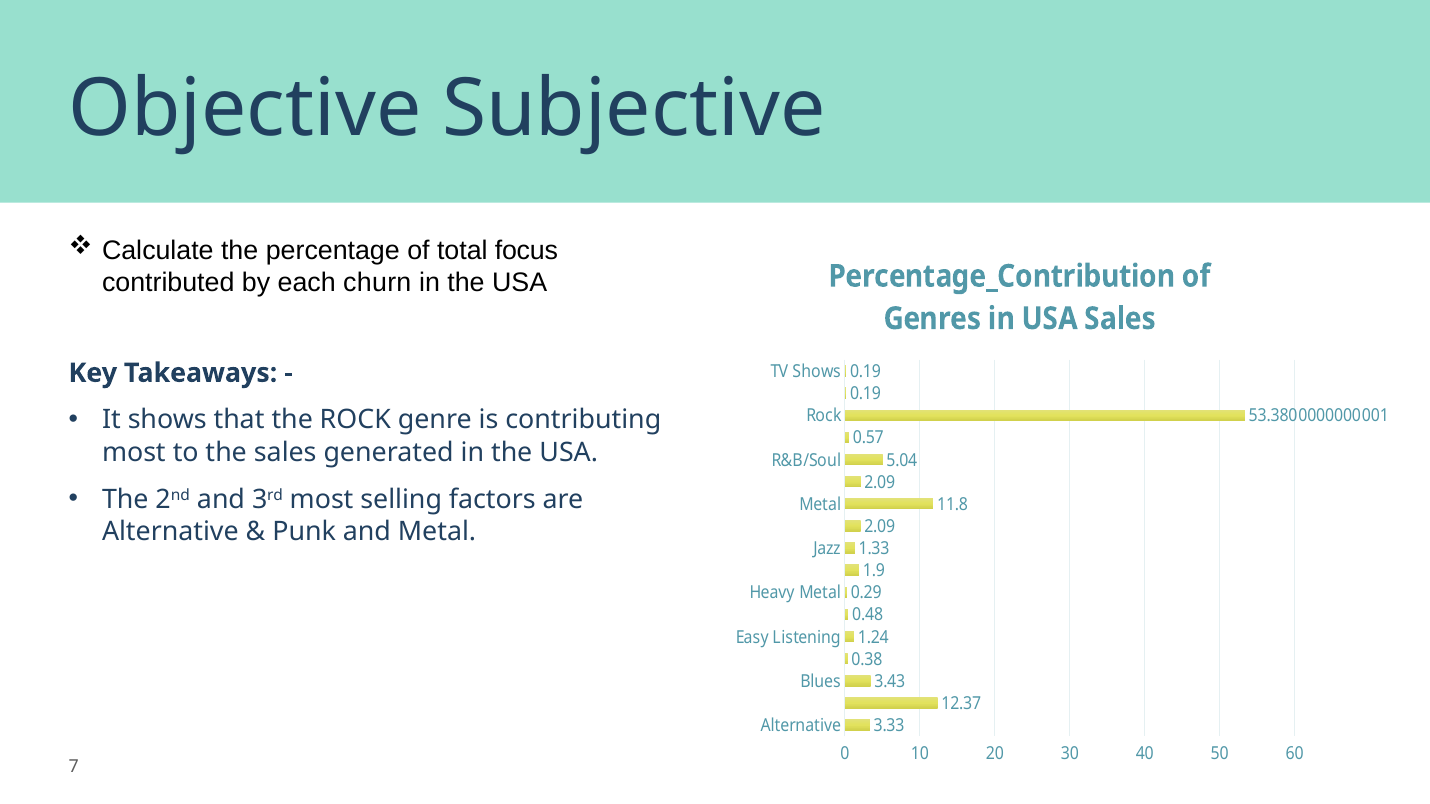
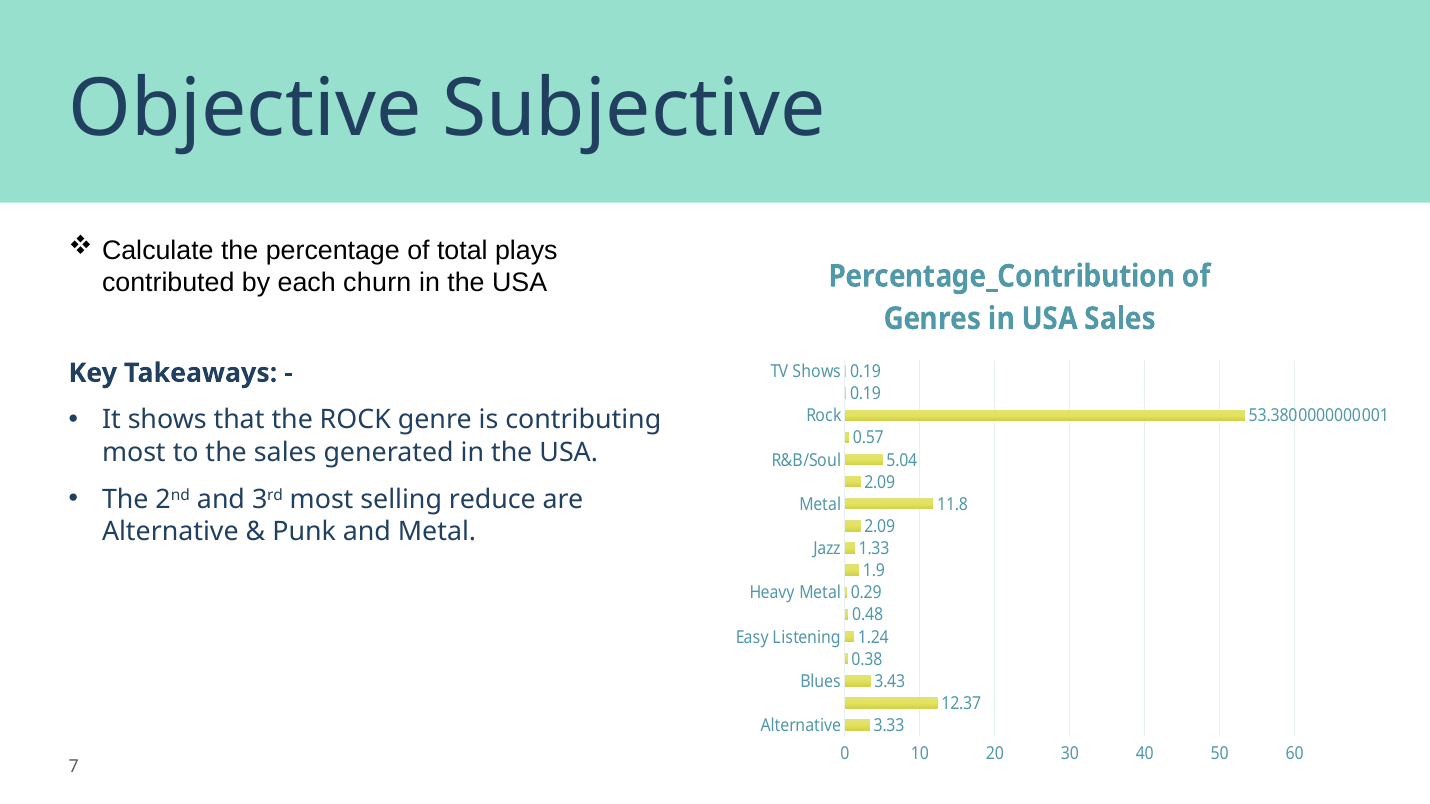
focus: focus -> plays (526, 250)
factors: factors -> reduce (492, 499)
